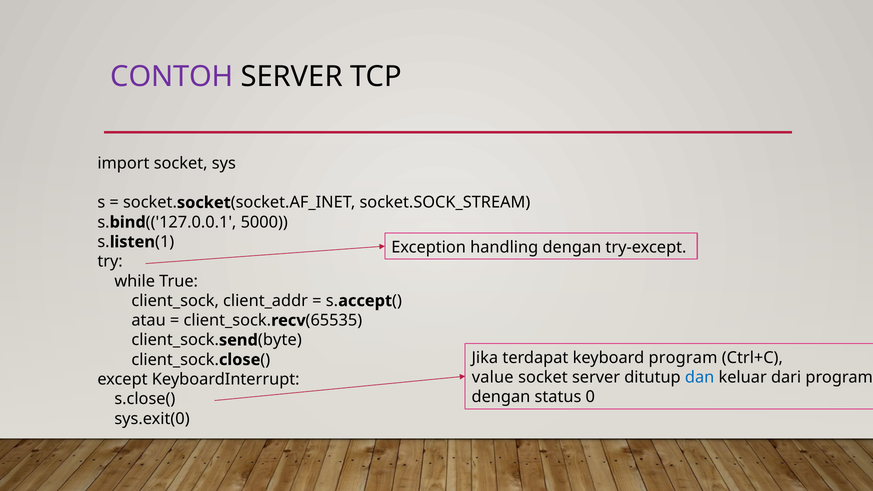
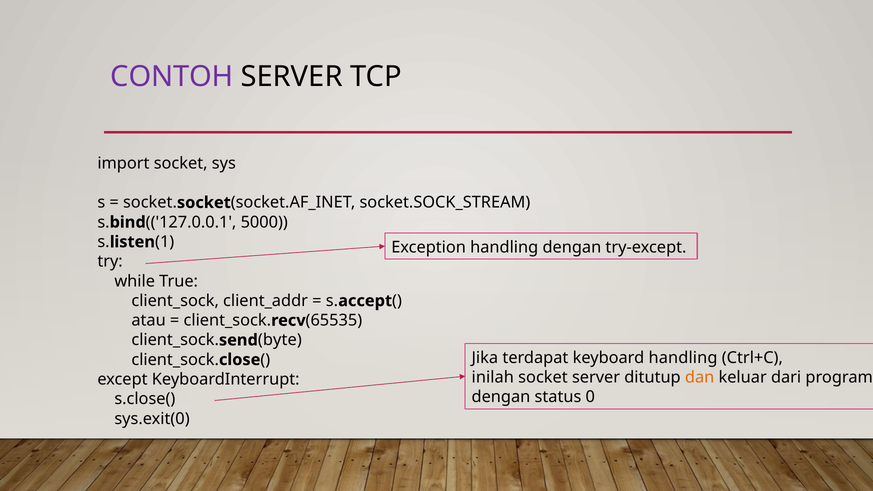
keyboard program: program -> handling (683, 358)
value: value -> inilah (493, 377)
dan colour: blue -> orange (700, 377)
